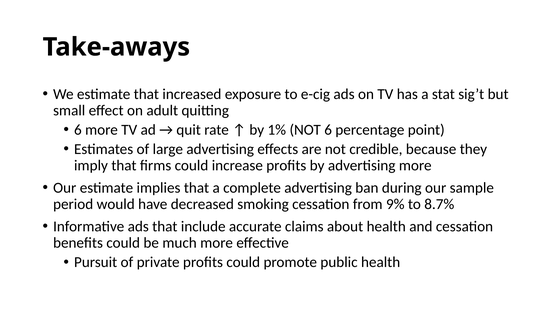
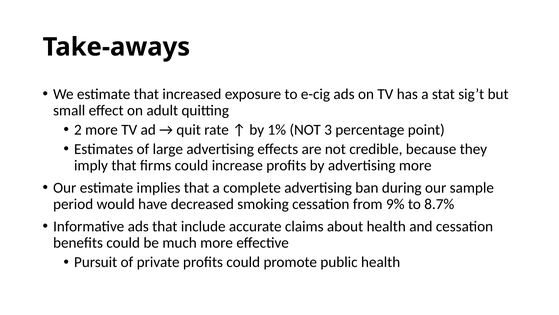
6: 6 -> 2 (78, 130)
NOT 6: 6 -> 3 (328, 130)
